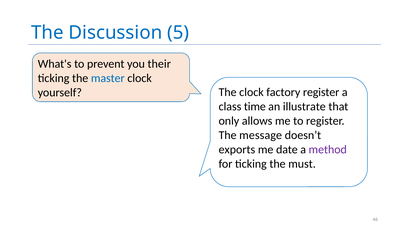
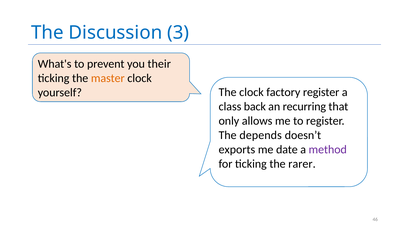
5: 5 -> 3 (178, 33)
master colour: blue -> orange (108, 78)
time: time -> back (255, 106)
illustrate: illustrate -> recurring (304, 106)
message: message -> depends (261, 135)
must: must -> rarer (302, 164)
